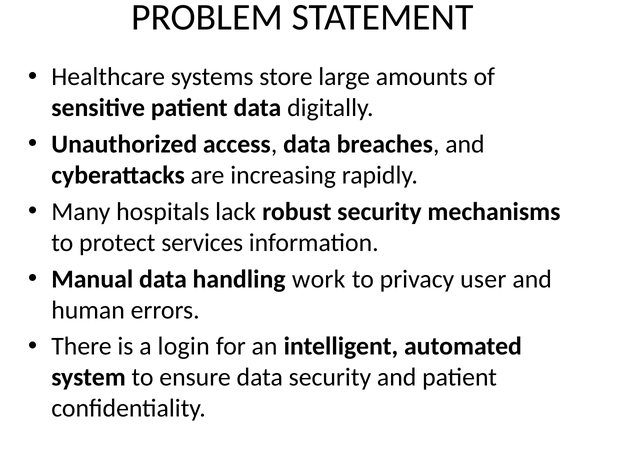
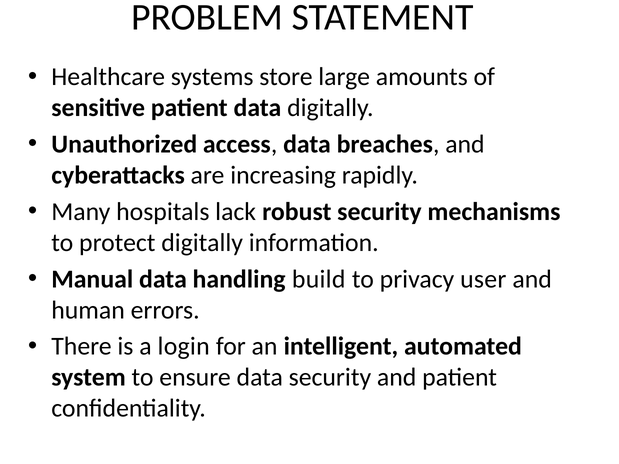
protect services: services -> digitally (202, 243)
work: work -> build (319, 279)
